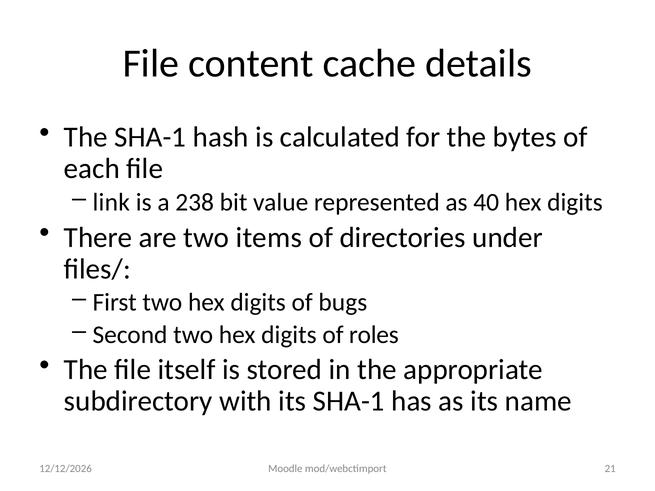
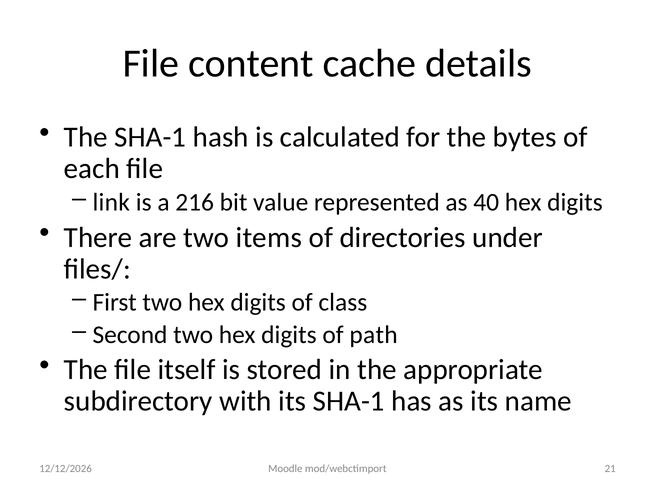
238: 238 -> 216 (195, 202)
bugs: bugs -> class (343, 303)
roles: roles -> path (374, 335)
